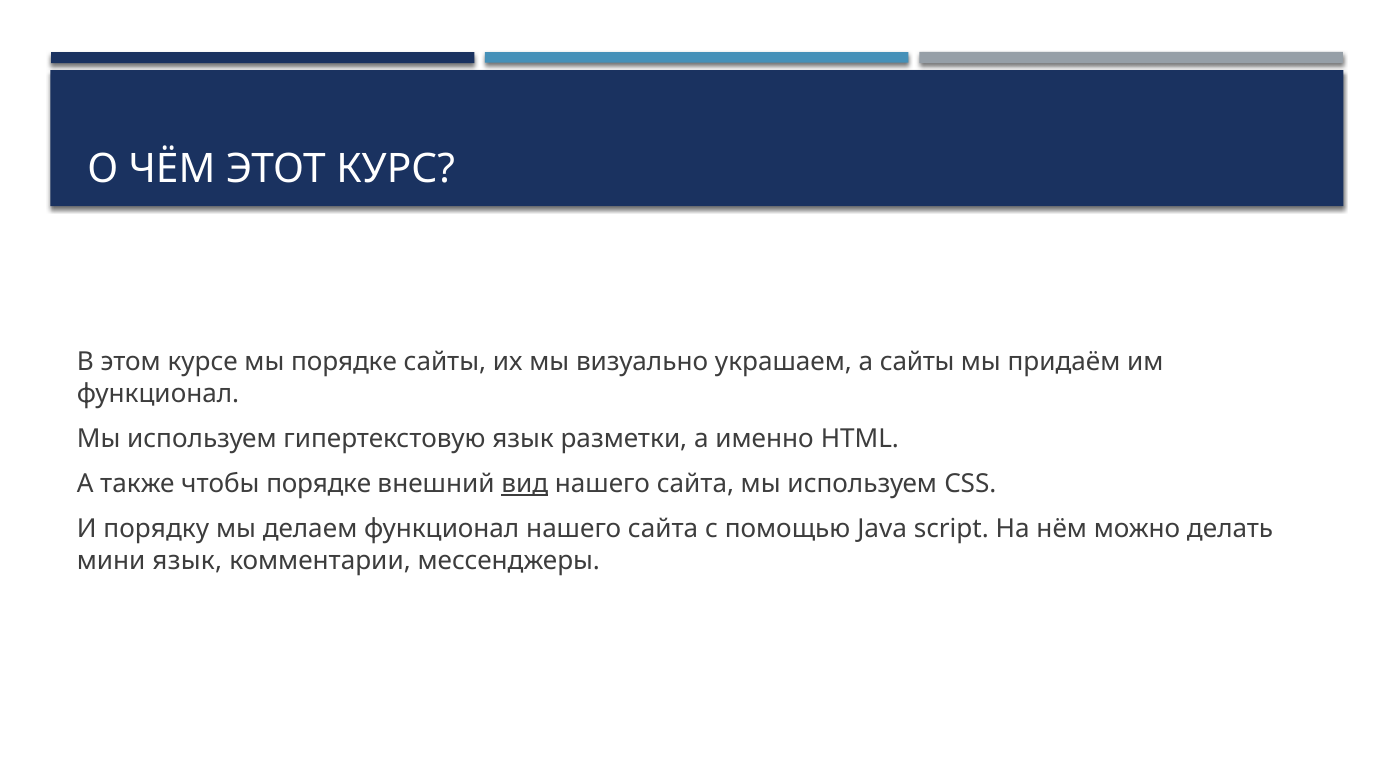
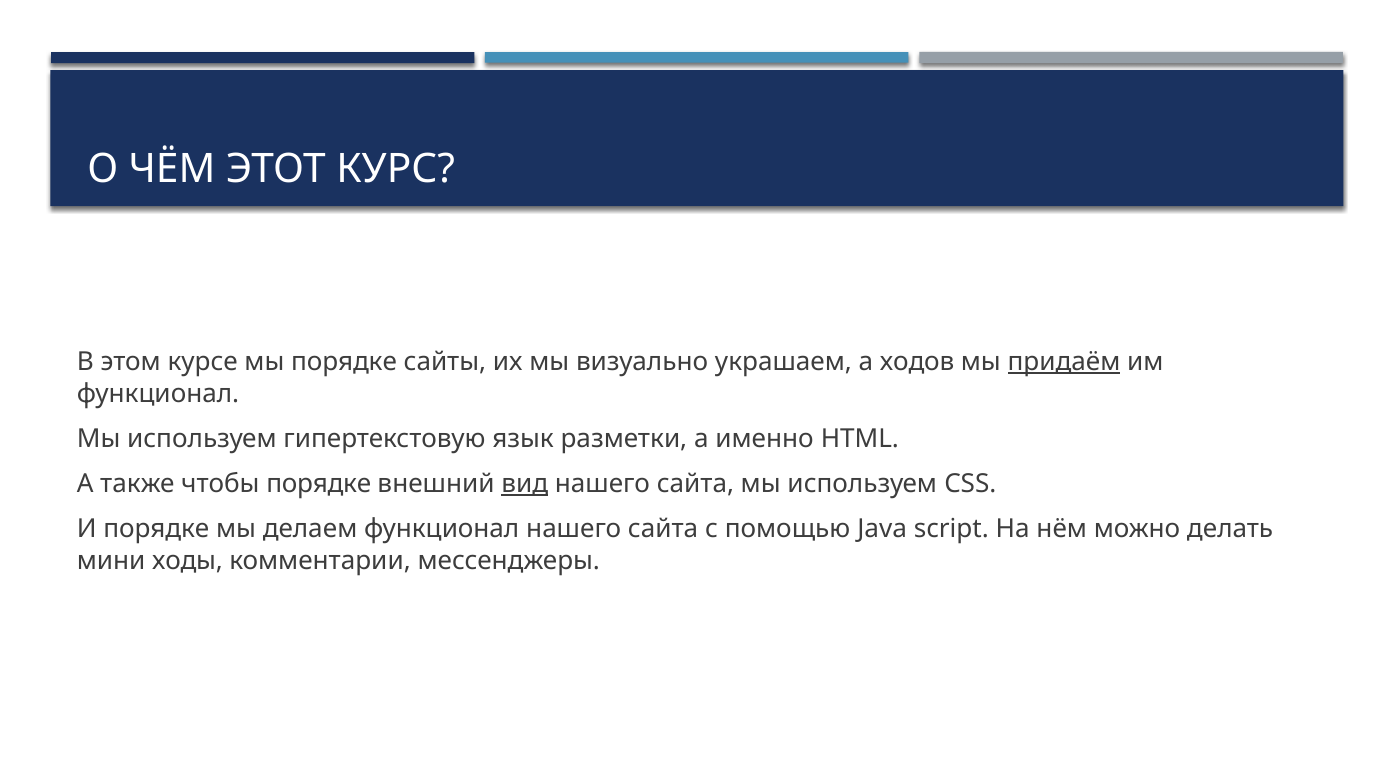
а сайты: сайты -> ходов (917, 362)
придаём underline: none -> present (1064, 362)
И порядку: порядку -> порядке (156, 529)
мини язык: язык -> ходы (187, 561)
